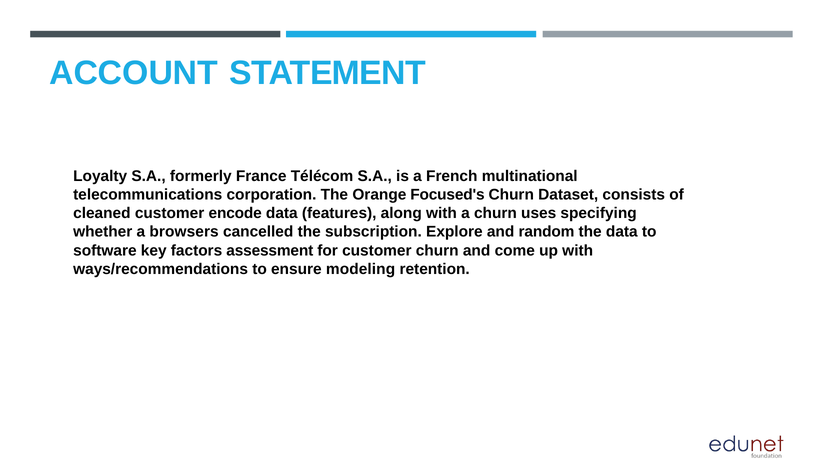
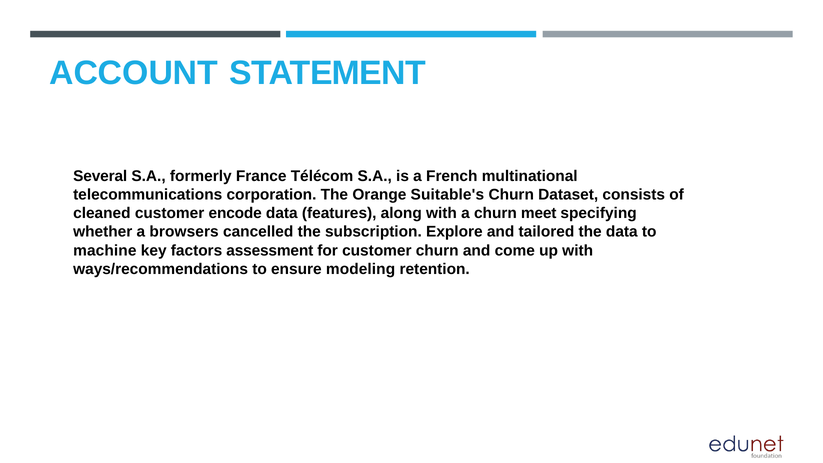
Loyalty: Loyalty -> Several (100, 176)
Focused's: Focused's -> Suitable's (447, 195)
uses: uses -> meet (539, 213)
random: random -> tailored (546, 232)
software: software -> machine (105, 250)
